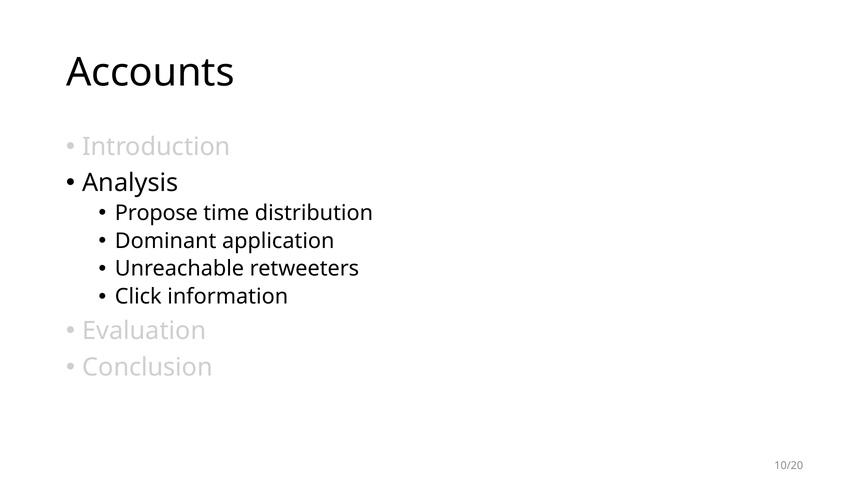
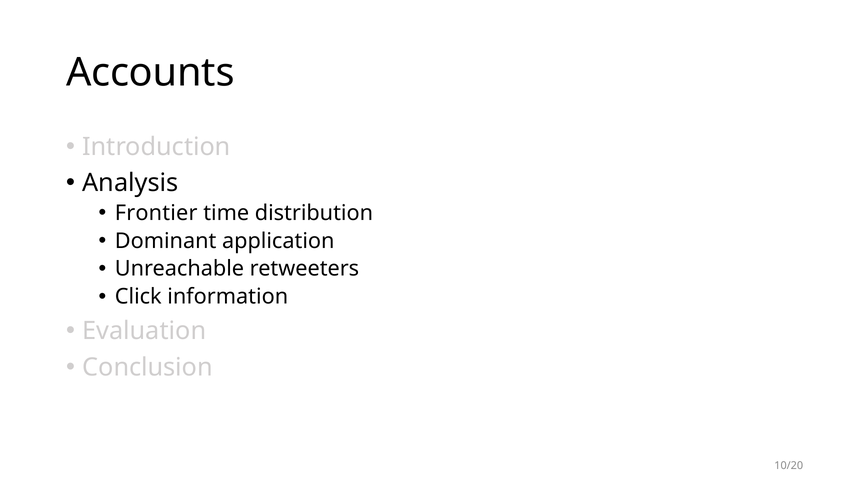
Propose: Propose -> Frontier (156, 213)
